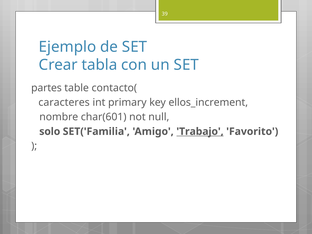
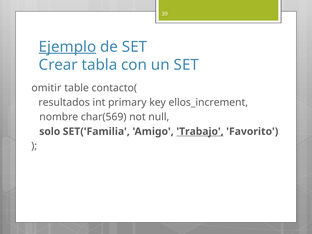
Ejemplo underline: none -> present (67, 47)
partes: partes -> omitir (46, 88)
caracteres: caracteres -> resultados (64, 102)
char(601: char(601 -> char(569 (104, 117)
